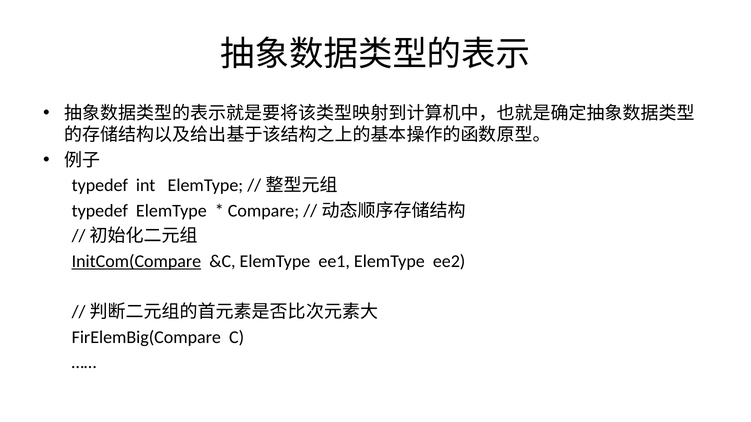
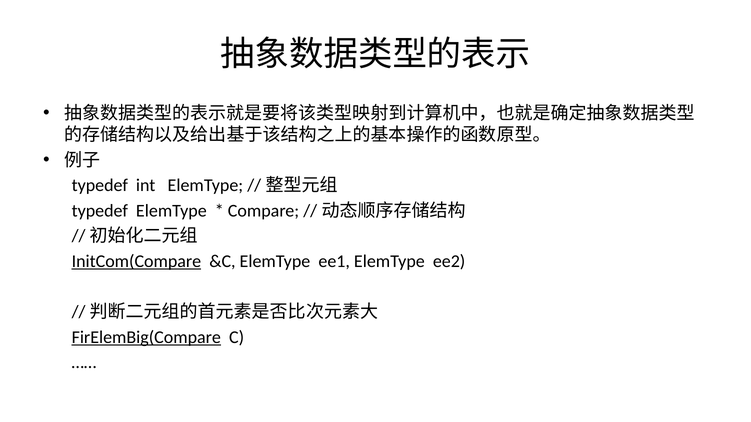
FirElemBig(Compare underline: none -> present (146, 338)
